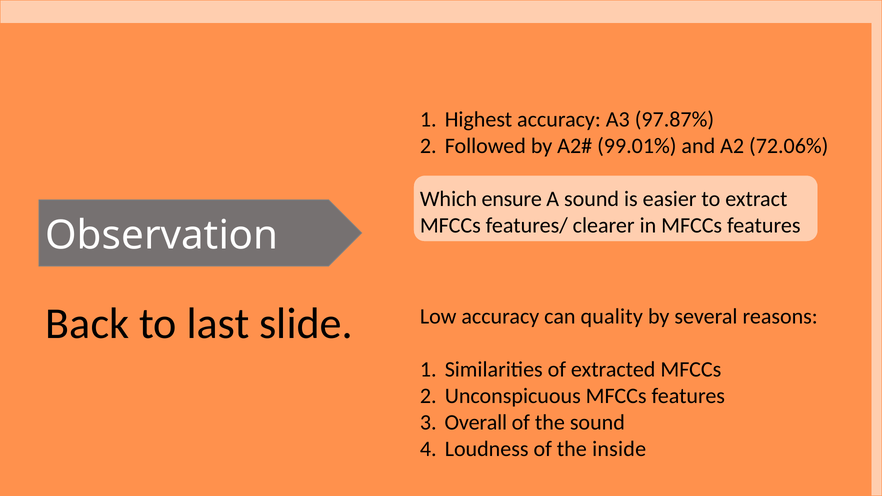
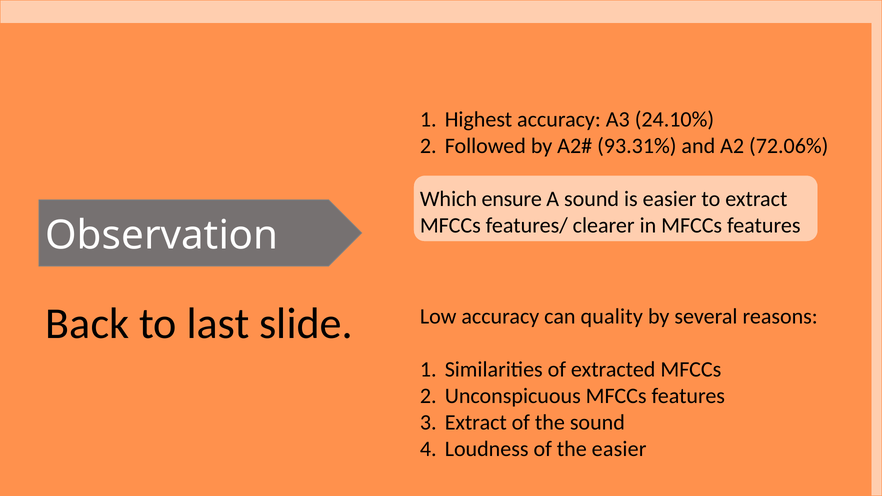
97.87%: 97.87% -> 24.10% (674, 119)
99.01%: 99.01% -> 93.31% (637, 146)
Overall: Overall -> Extract (476, 423)
the inside: inside -> easier (619, 449)
